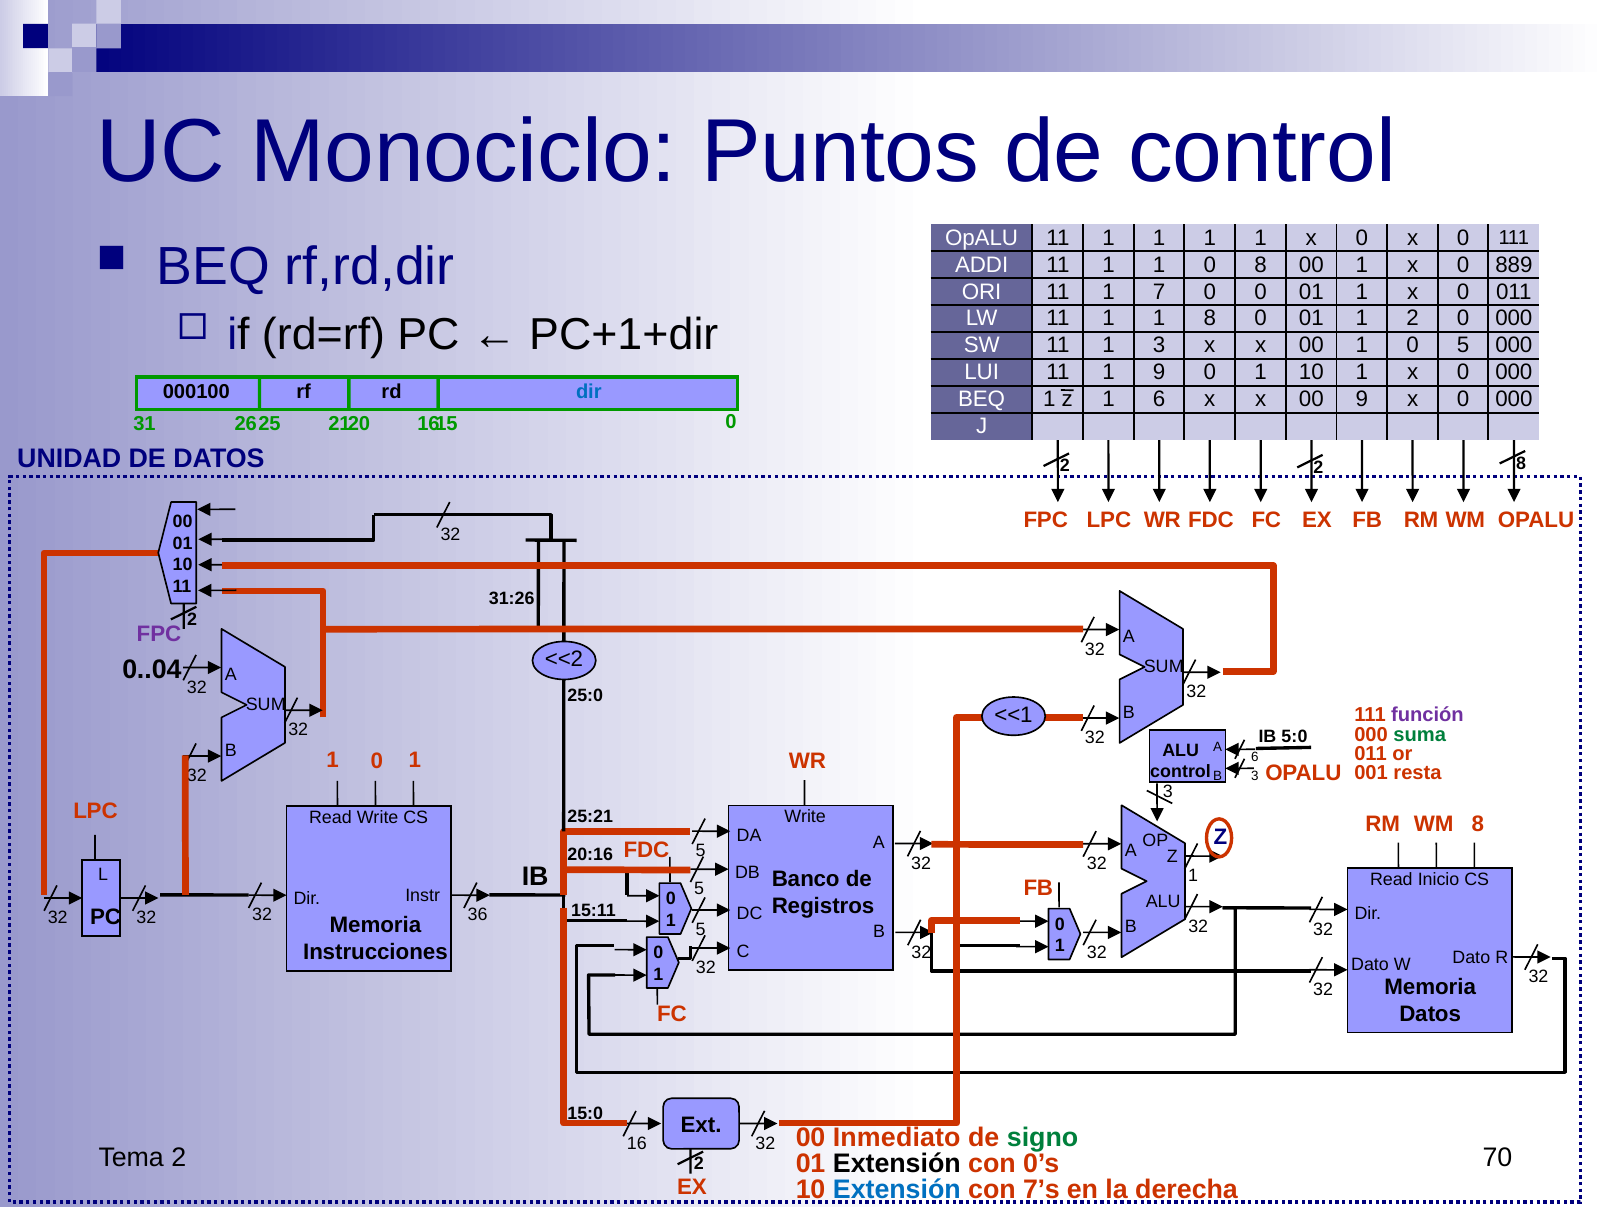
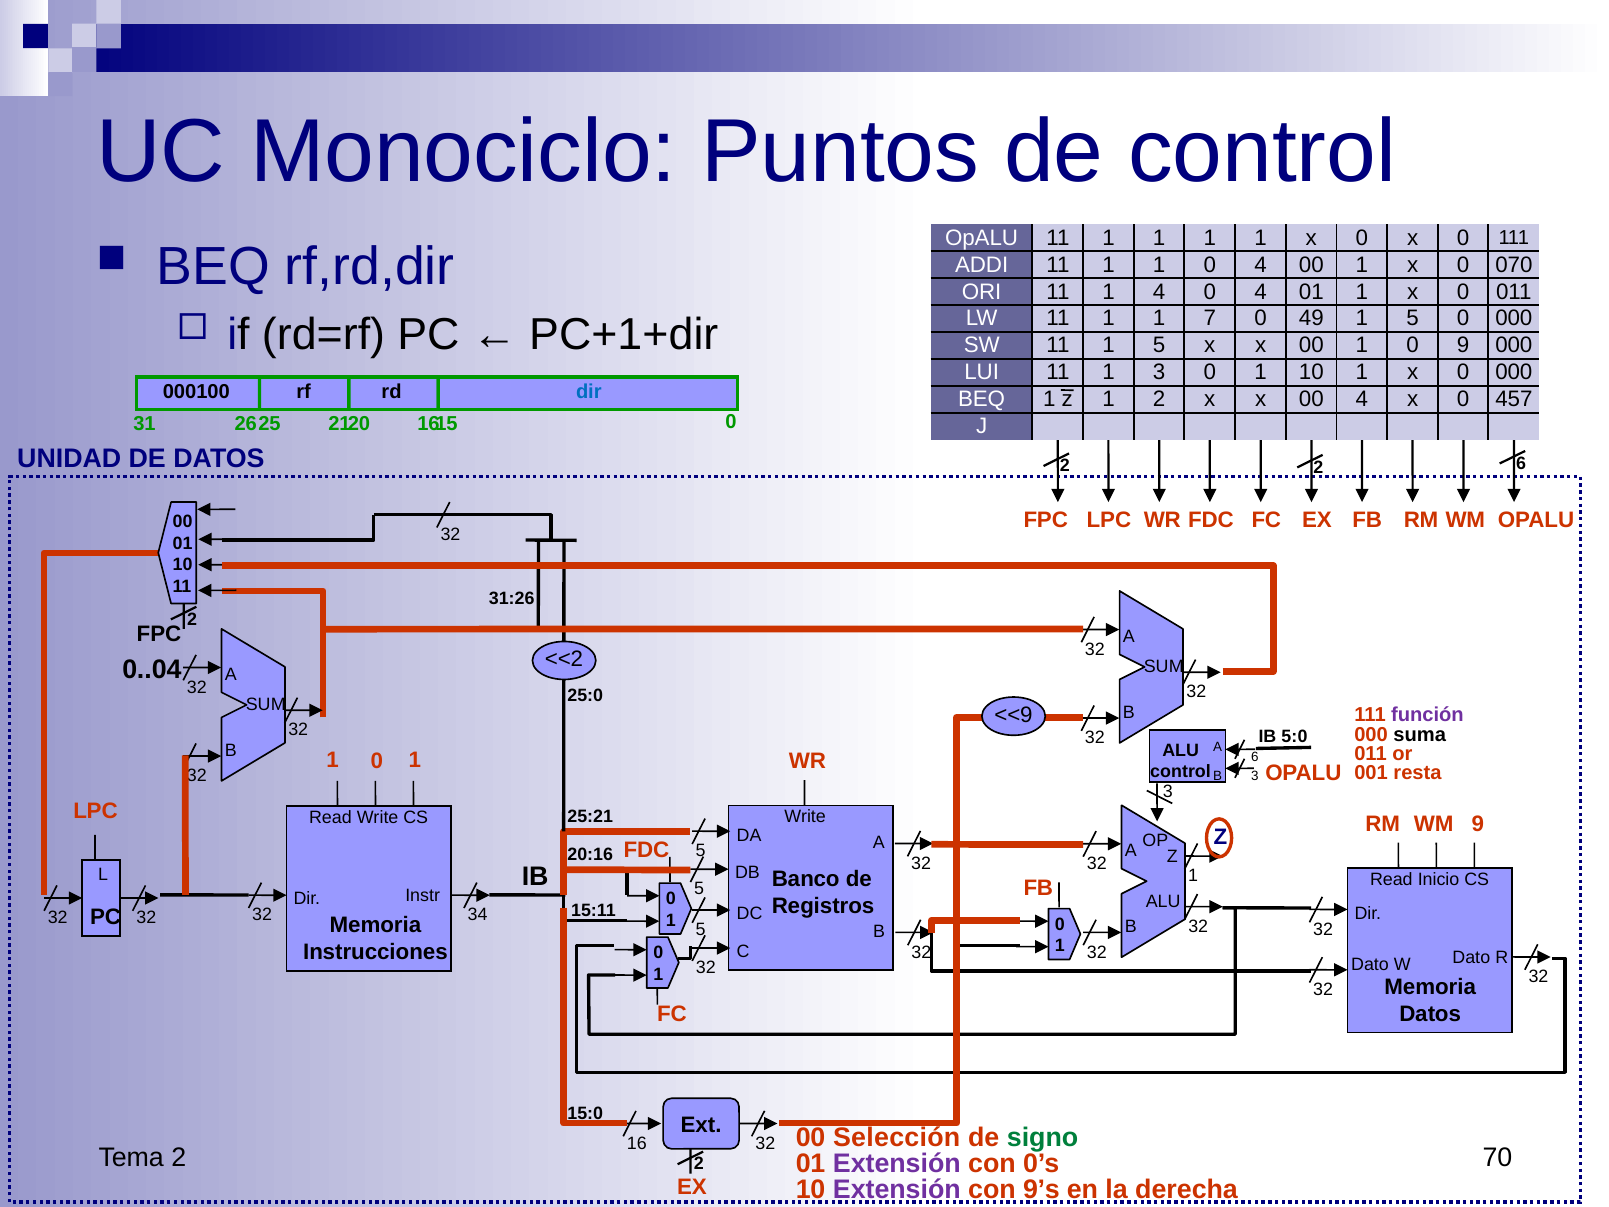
1 0 8: 8 -> 4 (1261, 265)
889: 889 -> 070 (1514, 265)
1 7: 7 -> 4 (1159, 292)
0: 0 -> 4 (1261, 292)
1 8: 8 -> 7 (1210, 319)
01: 01 -> 49 (1311, 319)
2: 2 -> 5 (1413, 319)
11 1 3: 3 -> 5 (1159, 345)
0 5: 5 -> 9 (1463, 345)
1 9: 9 -> 3 (1159, 372)
1 6: 6 -> 2 (1159, 399)
00 9: 9 -> 4 (1362, 399)
000: 000 -> 457 (1514, 399)
2 8: 8 -> 6 (1521, 463)
FPC colour: purple -> black (159, 634)
<<1: <<1 -> <<9 (1013, 715)
suma colour: green -> black (1420, 734)
WM 8: 8 -> 9 (1478, 824)
36: 36 -> 34 (478, 915)
Inmediato: Inmediato -> Selección (897, 1138)
Extensión colour: black -> purple (897, 1164)
Extensión colour: blue -> purple (897, 1189)
7’s: 7’s -> 9’s (1041, 1189)
